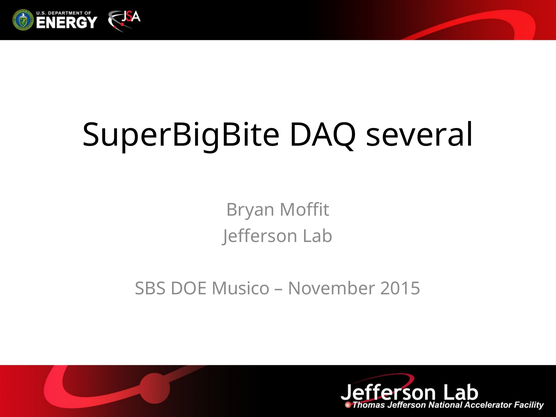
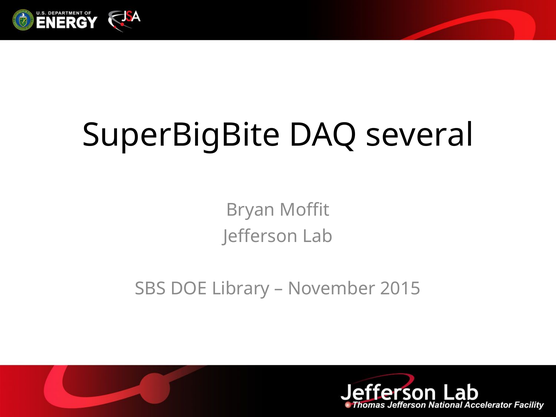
Musico: Musico -> Library (241, 289)
